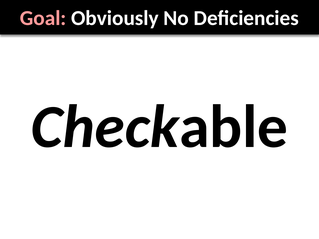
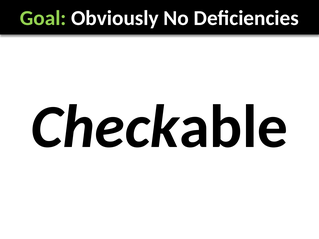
Goal colour: pink -> light green (43, 18)
